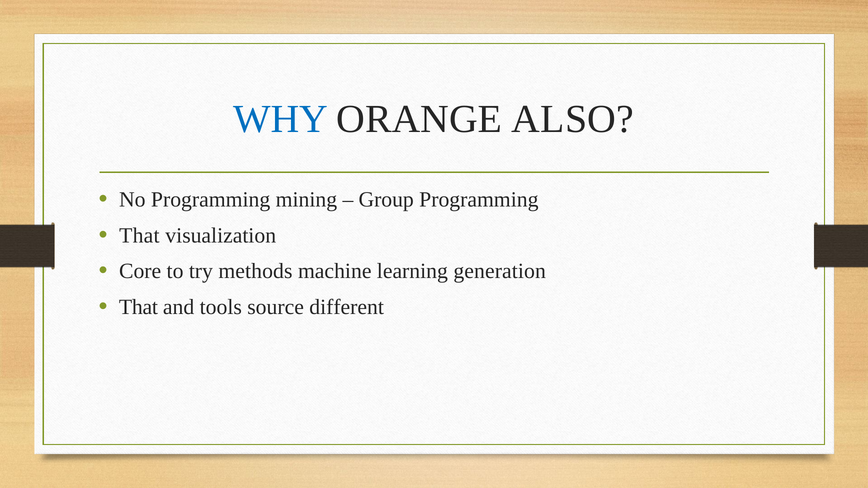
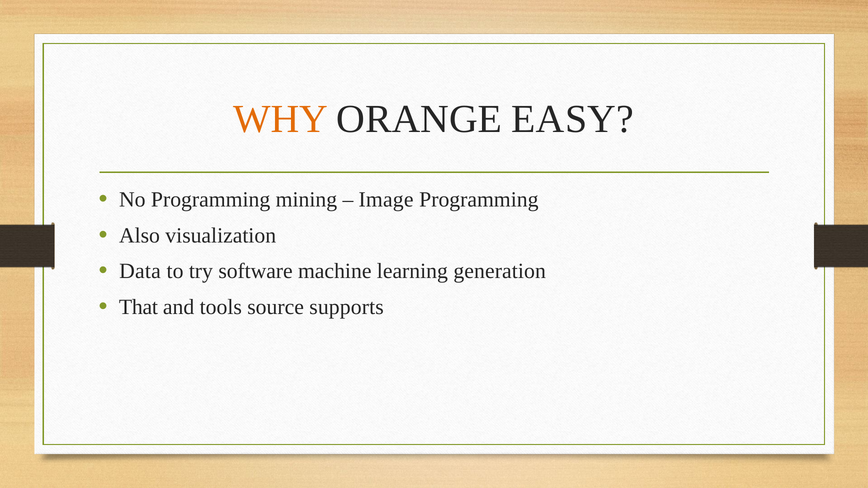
WHY colour: blue -> orange (281, 119)
ALSO: ALSO -> EASY (573, 119)
Group: Group -> Image (386, 200)
That: That -> Also (140, 236)
Core: Core -> Data (140, 271)
methods: methods -> software (256, 271)
different: different -> supports (347, 307)
